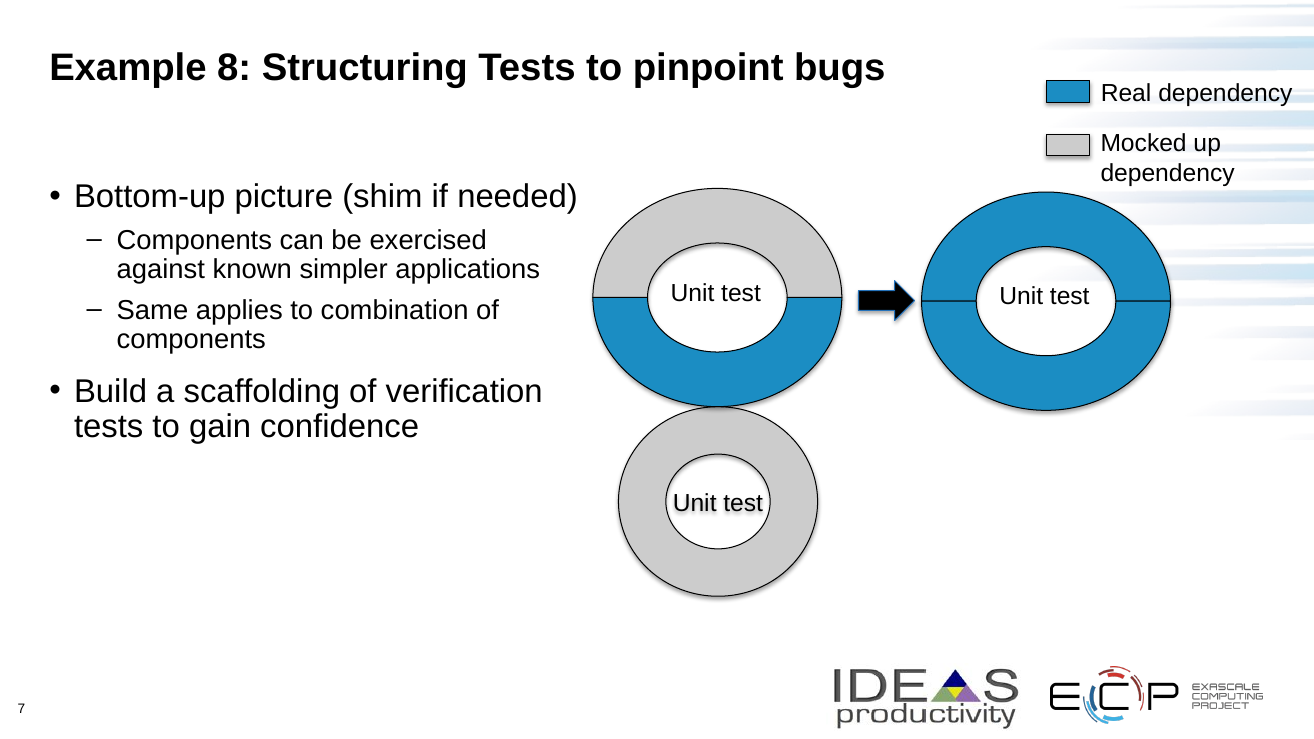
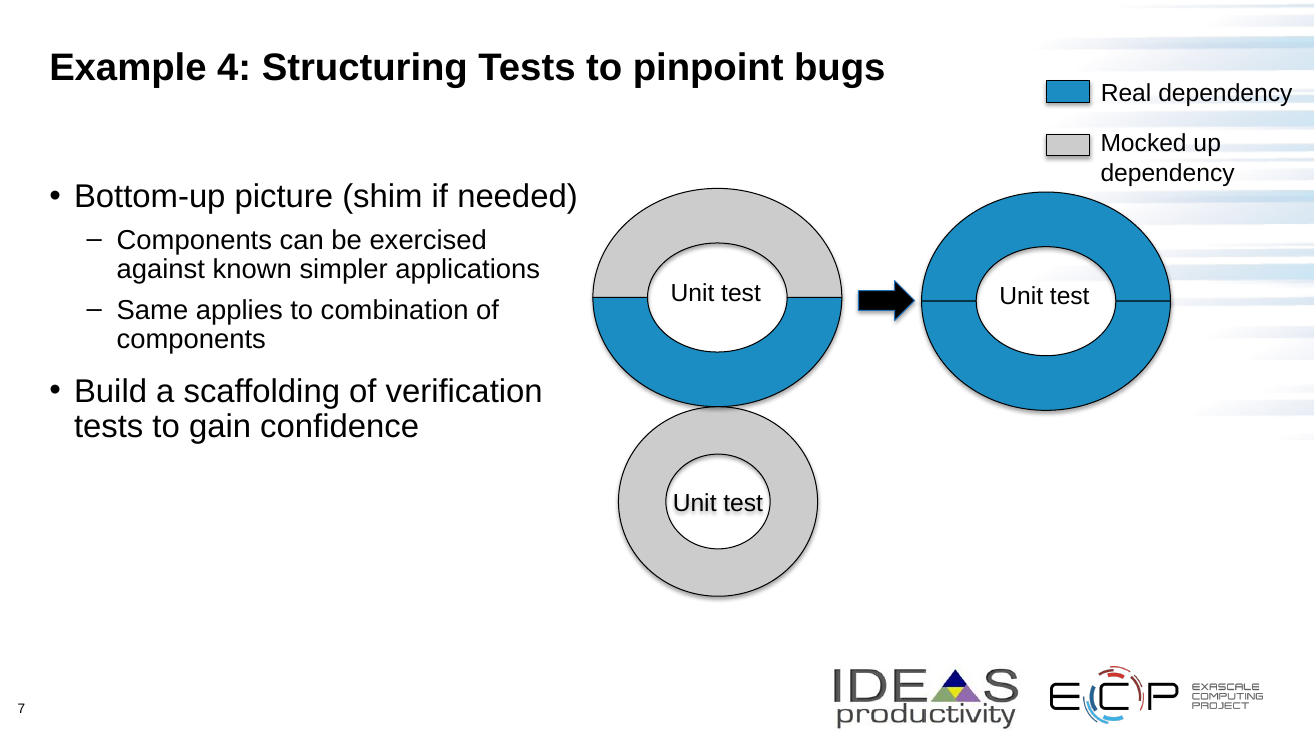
8: 8 -> 4 (234, 68)
